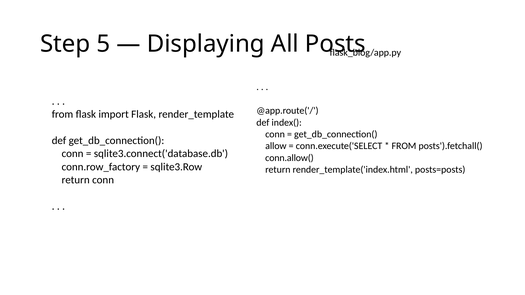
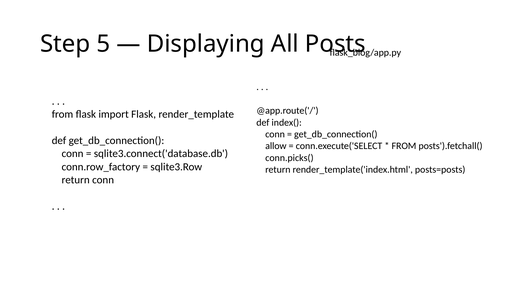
conn.allow(: conn.allow( -> conn.picks( (289, 158)
